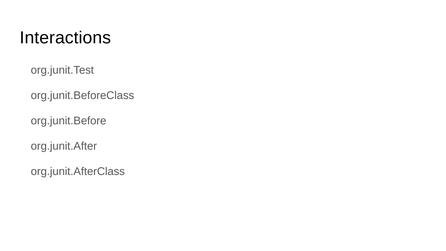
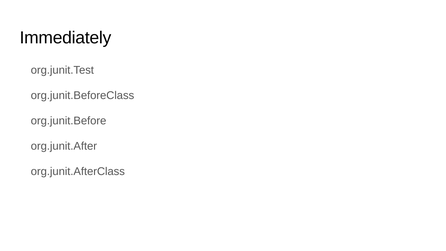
Interactions: Interactions -> Immediately (65, 38)
